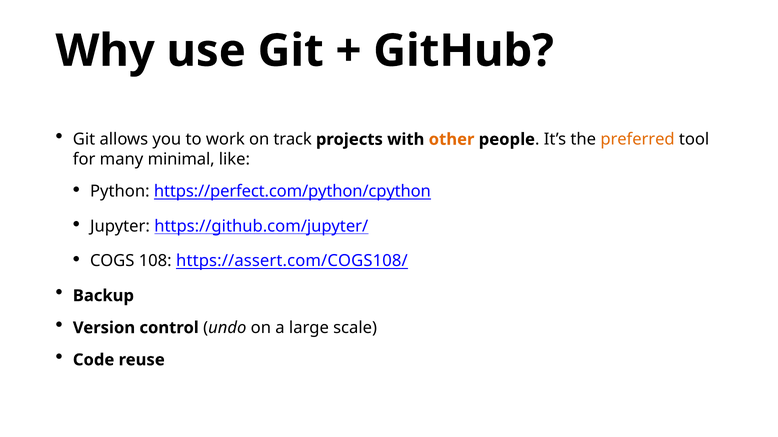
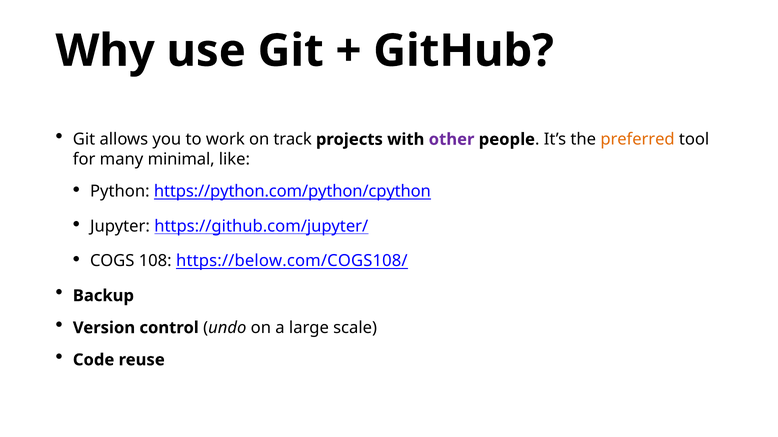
other colour: orange -> purple (452, 140)
https://perfect.com/python/cpython: https://perfect.com/python/cpython -> https://python.com/python/cpython (292, 192)
https://assert.com/COGS108/: https://assert.com/COGS108/ -> https://below.com/COGS108/ (292, 261)
